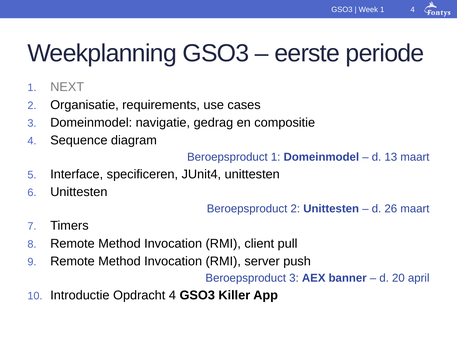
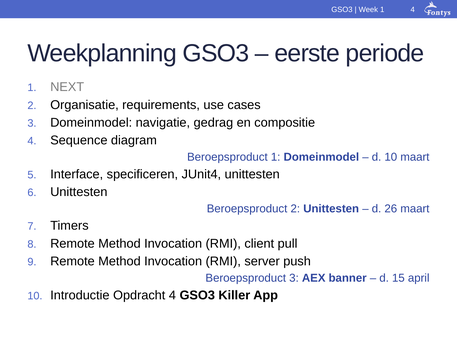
d 13: 13 -> 10 (391, 157)
20: 20 -> 15 (398, 278)
